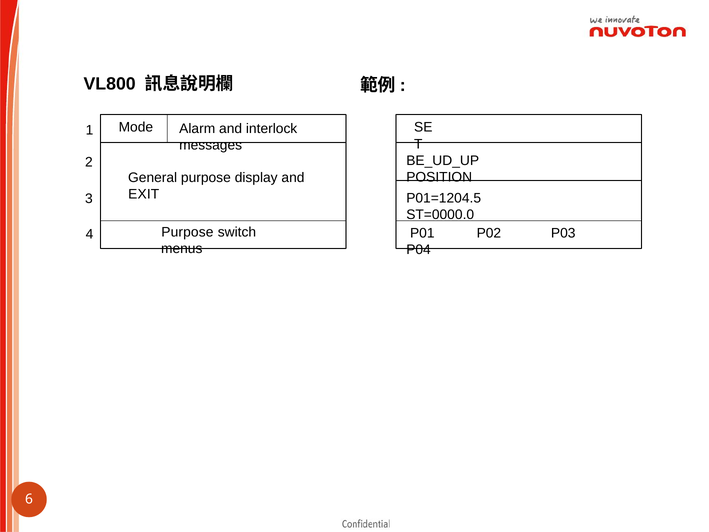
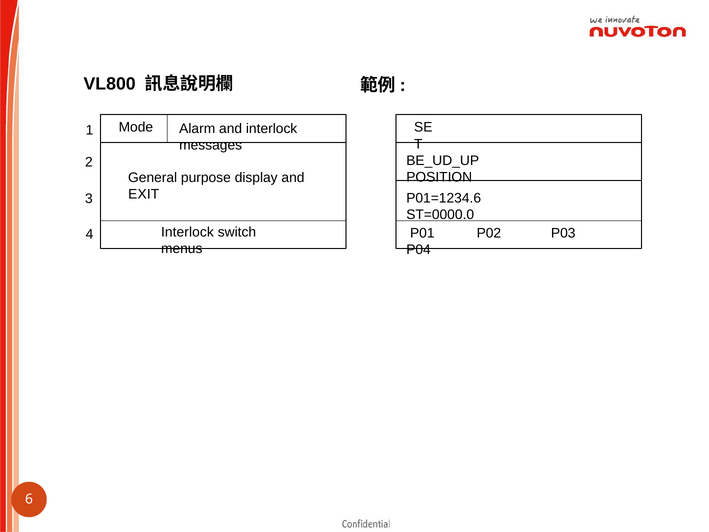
P01=1204.5: P01=1204.5 -> P01=1234.6 (444, 198)
Purpose: Purpose -> Interlock (187, 232)
